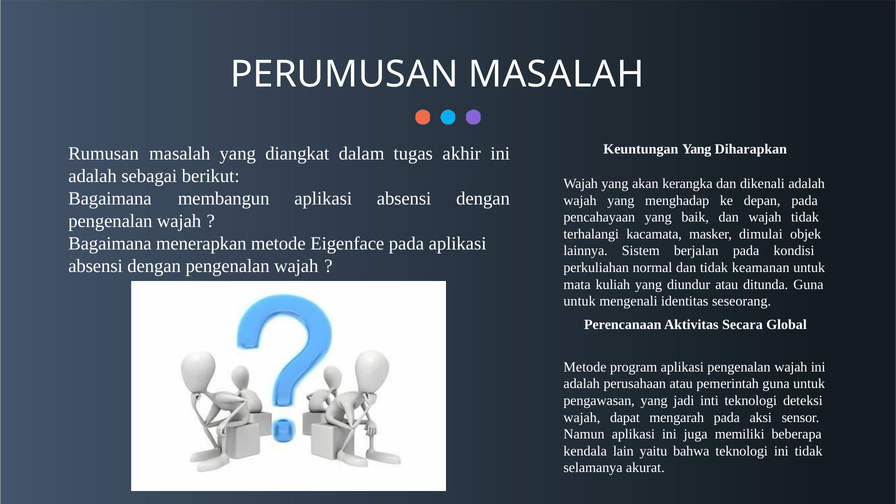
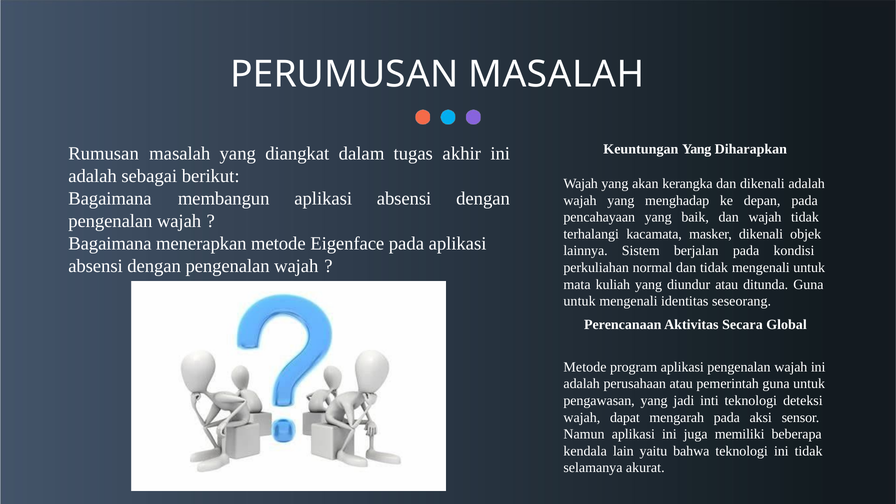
masker dimulai: dimulai -> dikenali (761, 234)
tidak keamanan: keamanan -> mengenali (761, 268)
